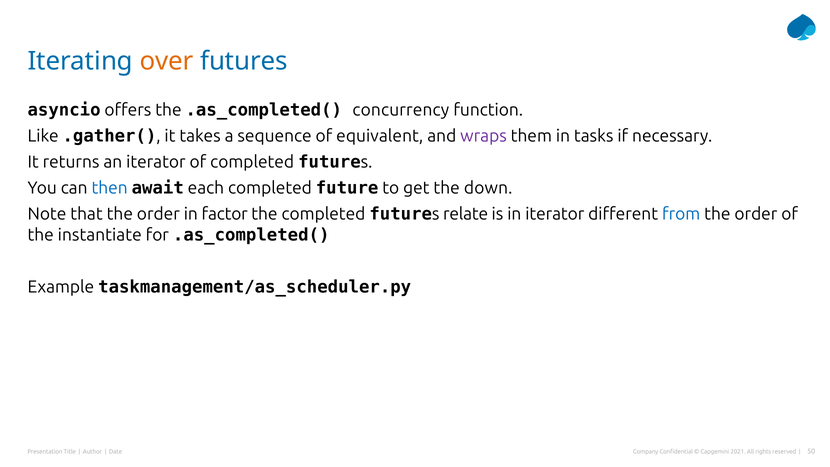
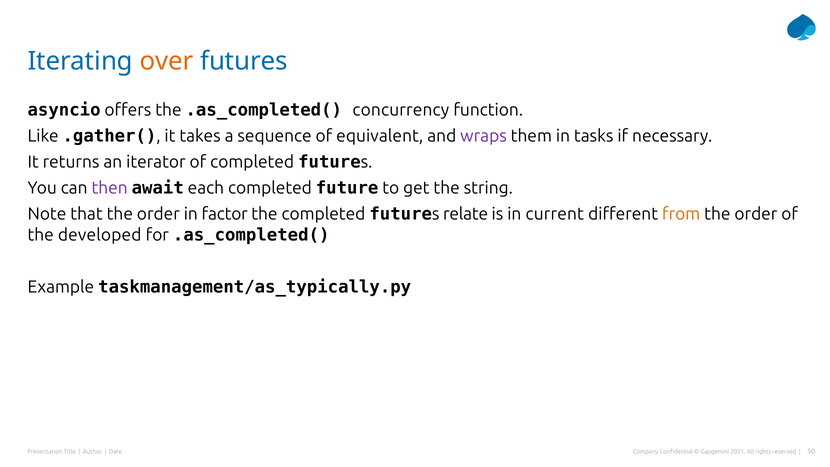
then colour: blue -> purple (110, 188)
down: down -> string (488, 188)
in iterator: iterator -> current (555, 214)
from colour: blue -> orange (681, 214)
instantiate: instantiate -> developed (100, 235)
taskmanagement/as_scheduler.py: taskmanagement/as_scheduler.py -> taskmanagement/as_typically.py (255, 287)
